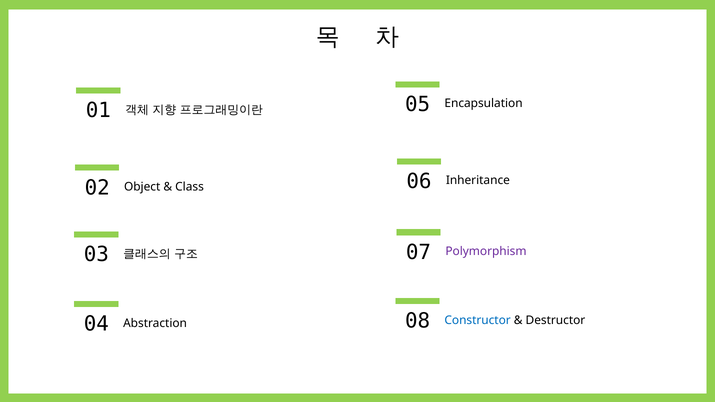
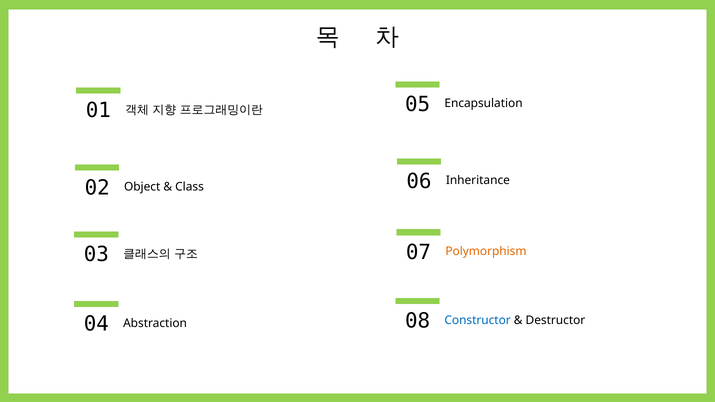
Polymorphism colour: purple -> orange (486, 251)
